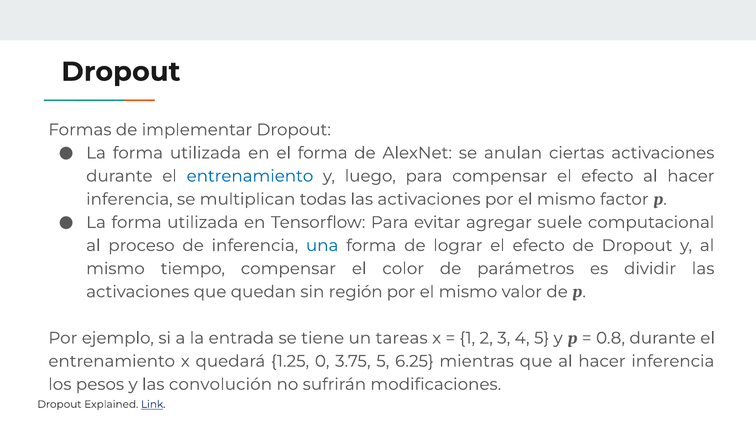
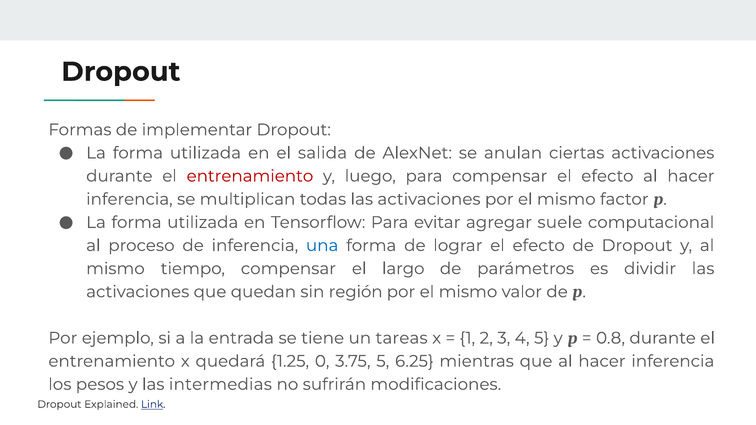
el forma: forma -> salida (322, 153)
entrenamiento colour: blue -> red (250, 176)
color: color -> largo (403, 269)
convolución: convolución -> intermedias (220, 385)
